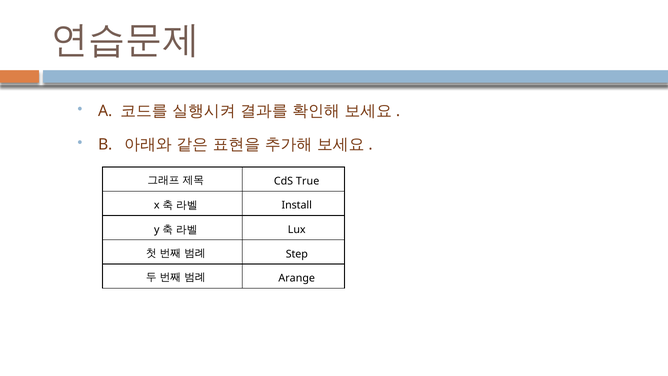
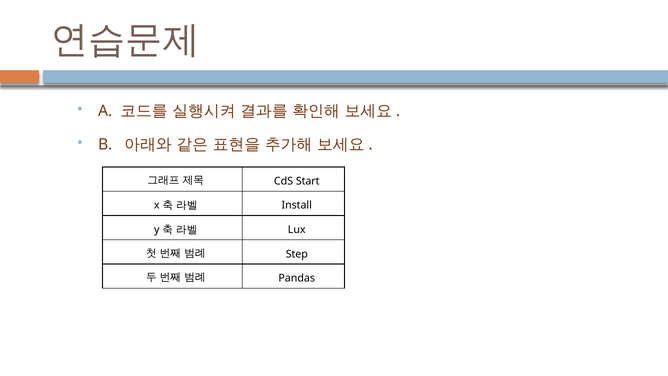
True: True -> Start (308, 181)
Arange: Arange -> Pandas (297, 278)
